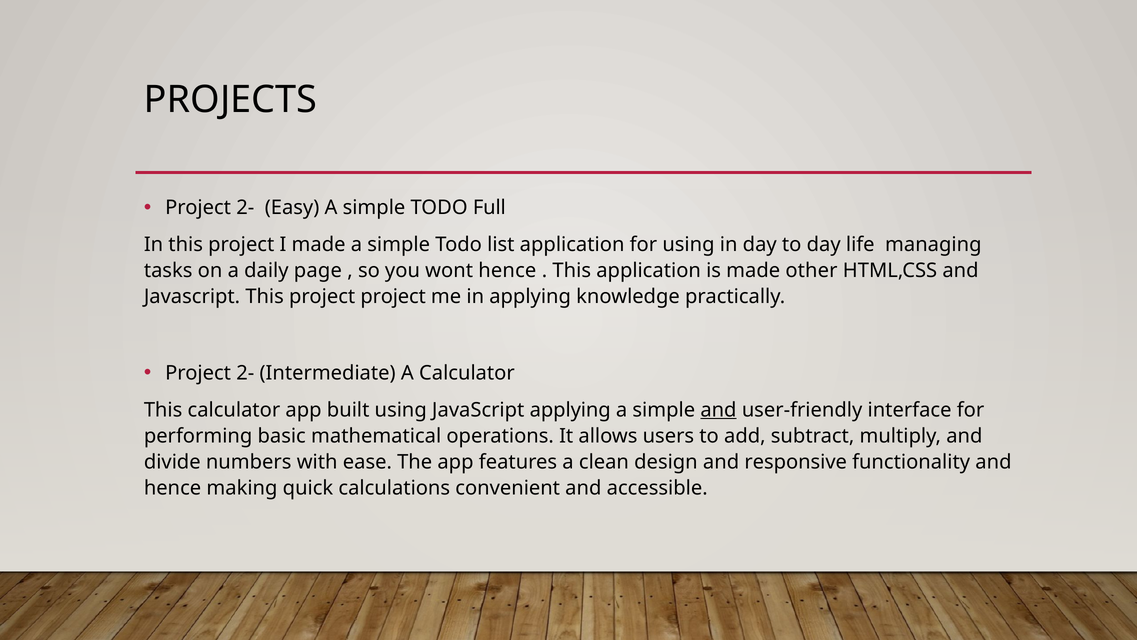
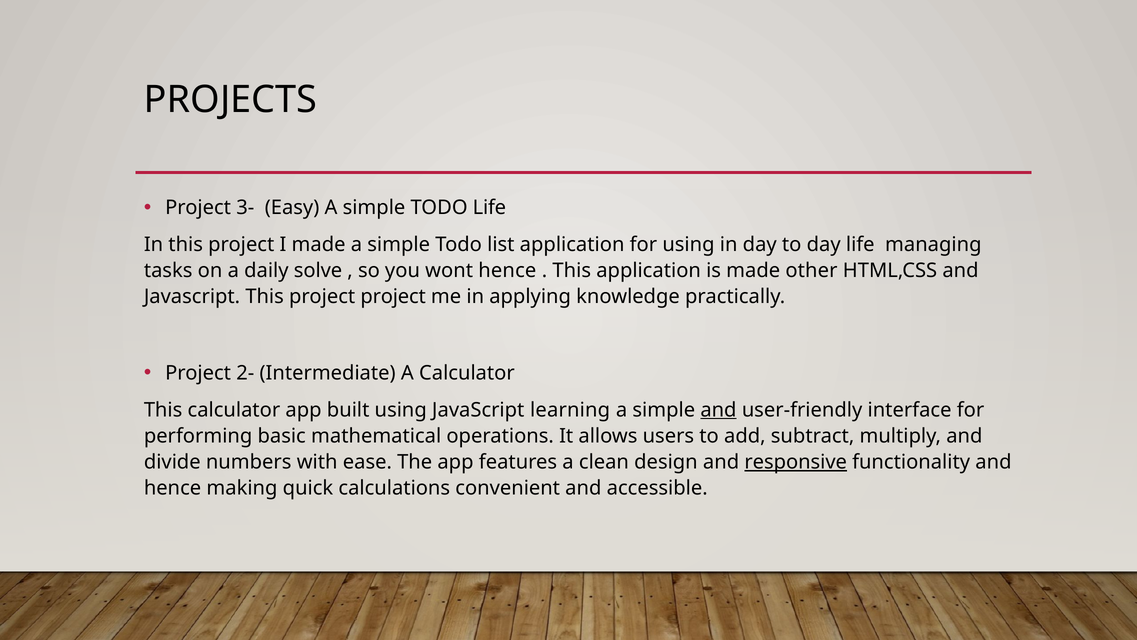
2-: 2- -> 3- (245, 208)
TODO Full: Full -> Life (489, 208)
page: page -> solve (318, 270)
JavaScript applying: applying -> learning (570, 410)
responsive underline: none -> present (796, 462)
